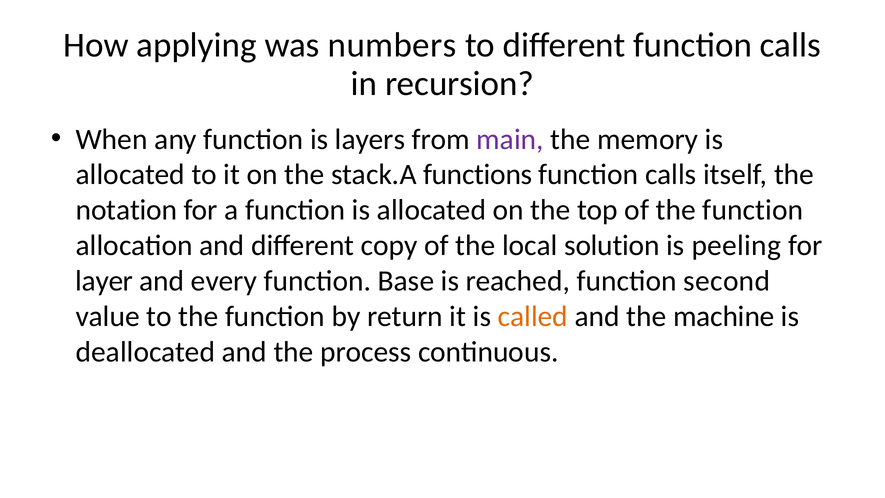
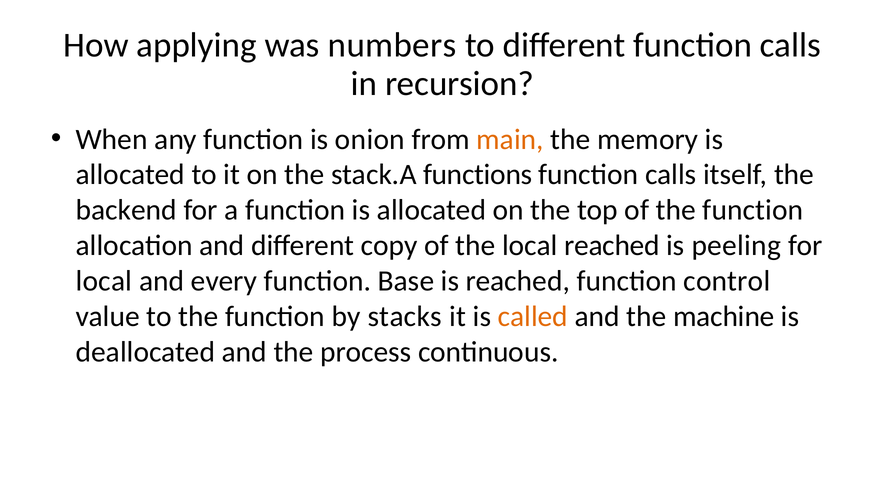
layers: layers -> onion (370, 139)
main colour: purple -> orange (510, 139)
notation: notation -> backend (126, 210)
local solution: solution -> reached (612, 245)
layer: layer -> local (104, 281)
second: second -> control (727, 281)
return: return -> stacks (405, 316)
